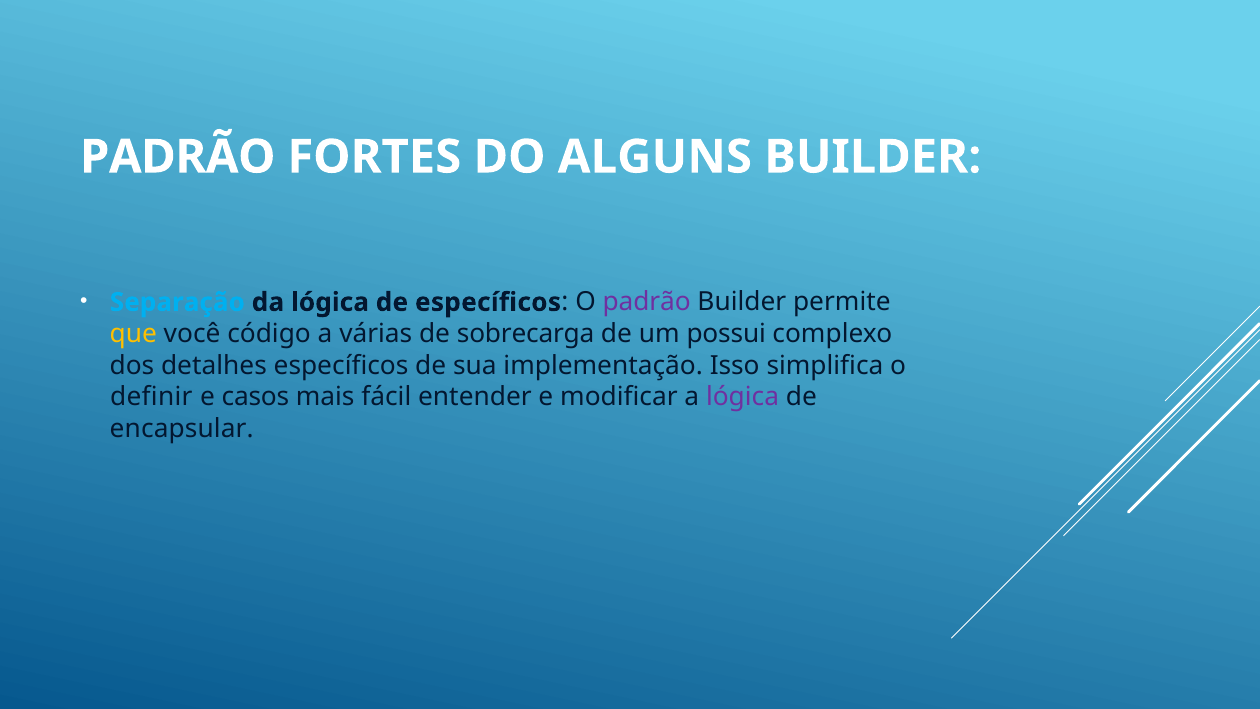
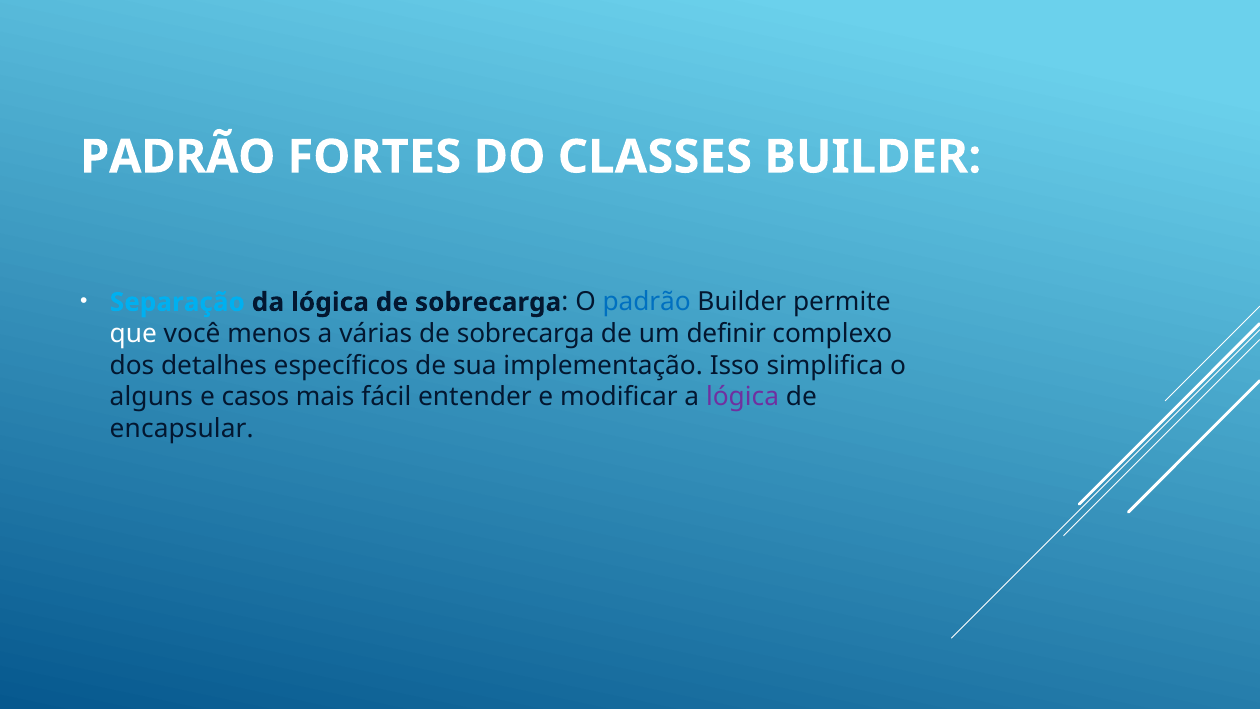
ALGUNS: ALGUNS -> CLASSES (655, 157)
lógica de específicos: específicos -> sobrecarga (488, 302)
padrão colour: purple -> blue (647, 302)
que colour: yellow -> white (133, 334)
código: código -> menos (269, 334)
possui: possui -> definir (726, 334)
definir: definir -> alguns (151, 397)
